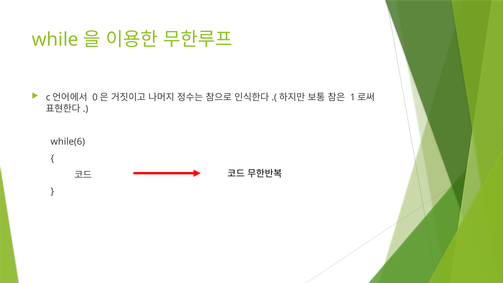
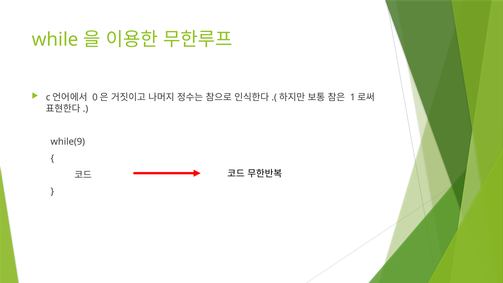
while(6: while(6 -> while(9 (68, 142)
